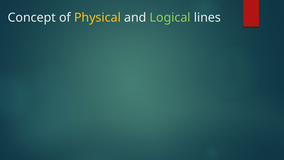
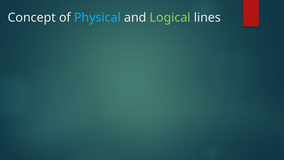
Physical colour: yellow -> light blue (97, 18)
